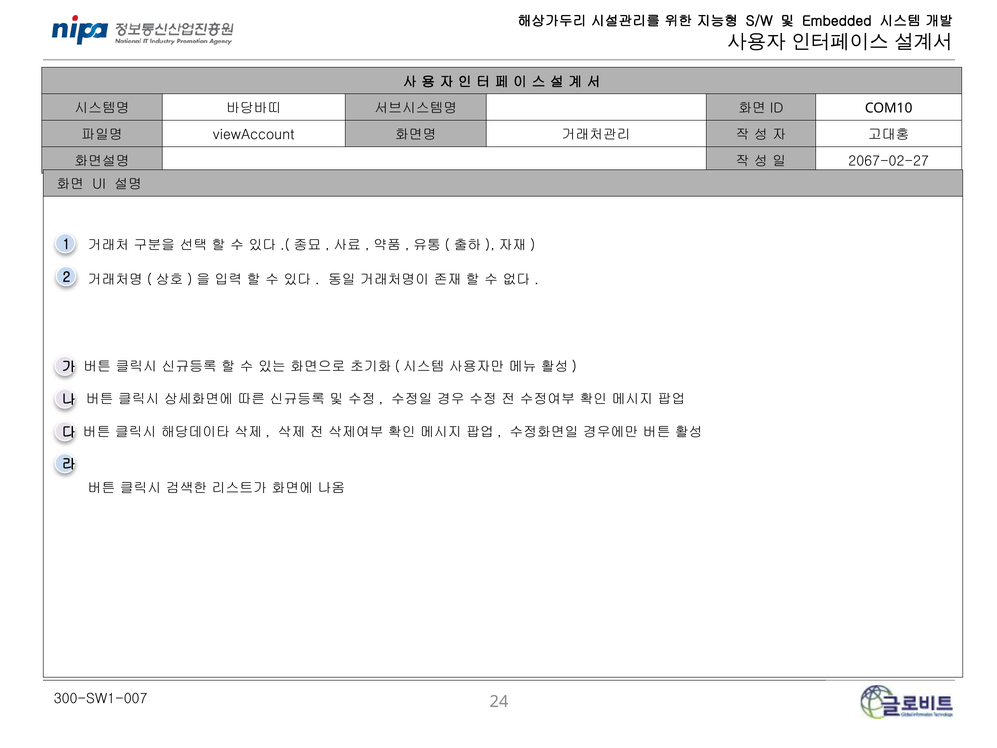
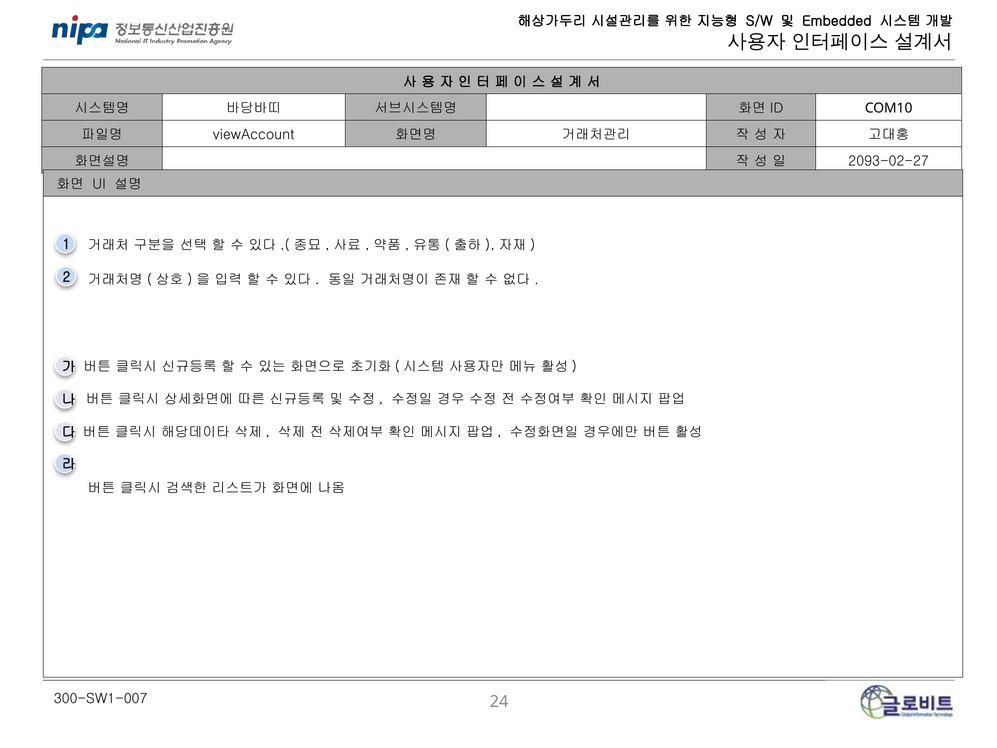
2067-02-27: 2067-02-27 -> 2093-02-27 (889, 161)
